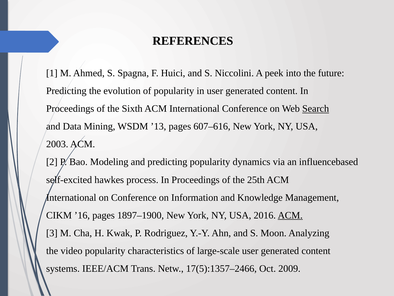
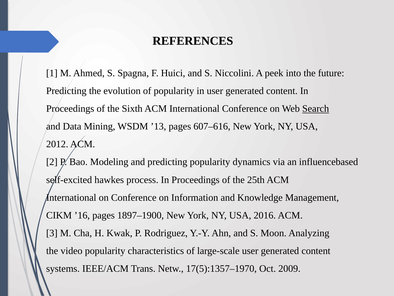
2003: 2003 -> 2012 (57, 144)
ACM underline: present -> none (290, 215)
17(5):1357–2466: 17(5):1357–2466 -> 17(5):1357–1970 (221, 268)
